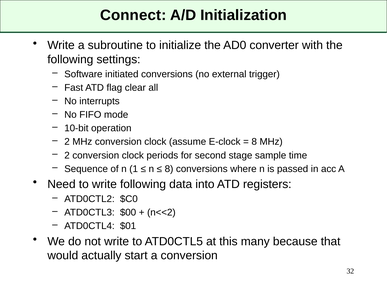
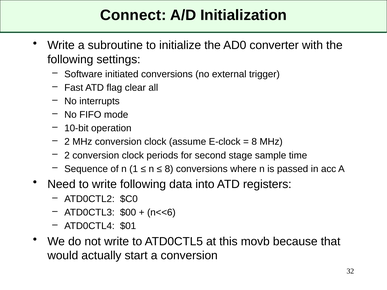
n<<2: n<<2 -> n<<6 (161, 213)
many: many -> movb (255, 242)
